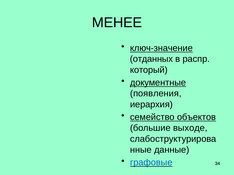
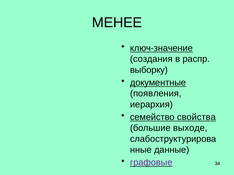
отданных: отданных -> создания (151, 59)
который: который -> выборку (149, 70)
объектов: объектов -> свойства (196, 117)
графовые colour: blue -> purple (151, 163)
